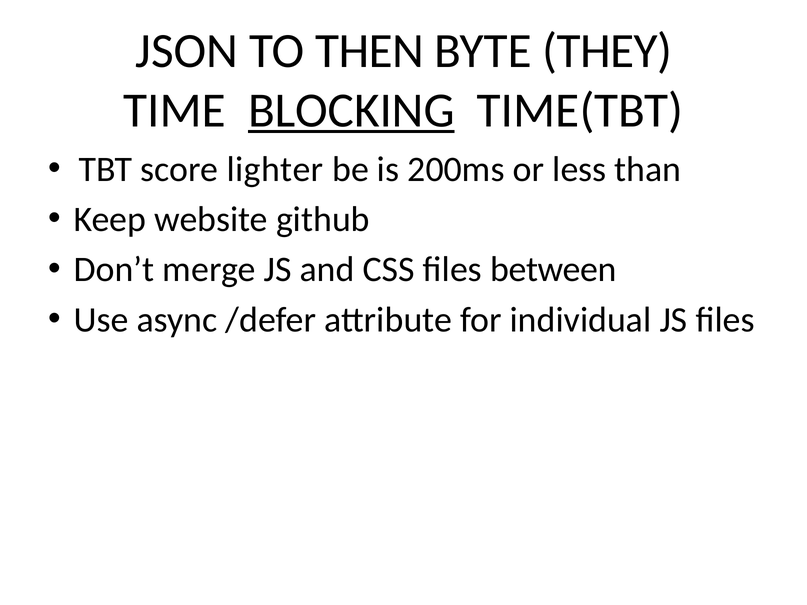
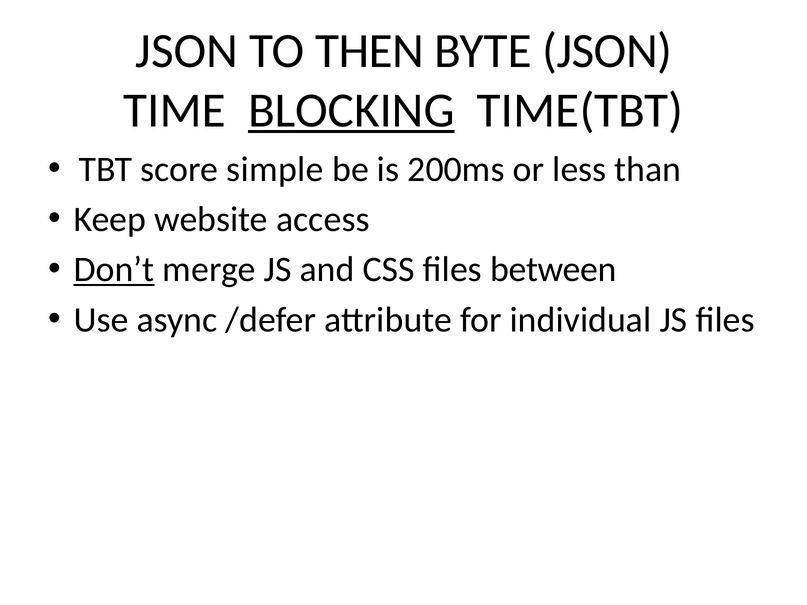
BYTE THEY: THEY -> JSON (607, 51)
lighter: lighter -> simple (275, 169)
github: github -> access (323, 220)
Don’t underline: none -> present (114, 270)
